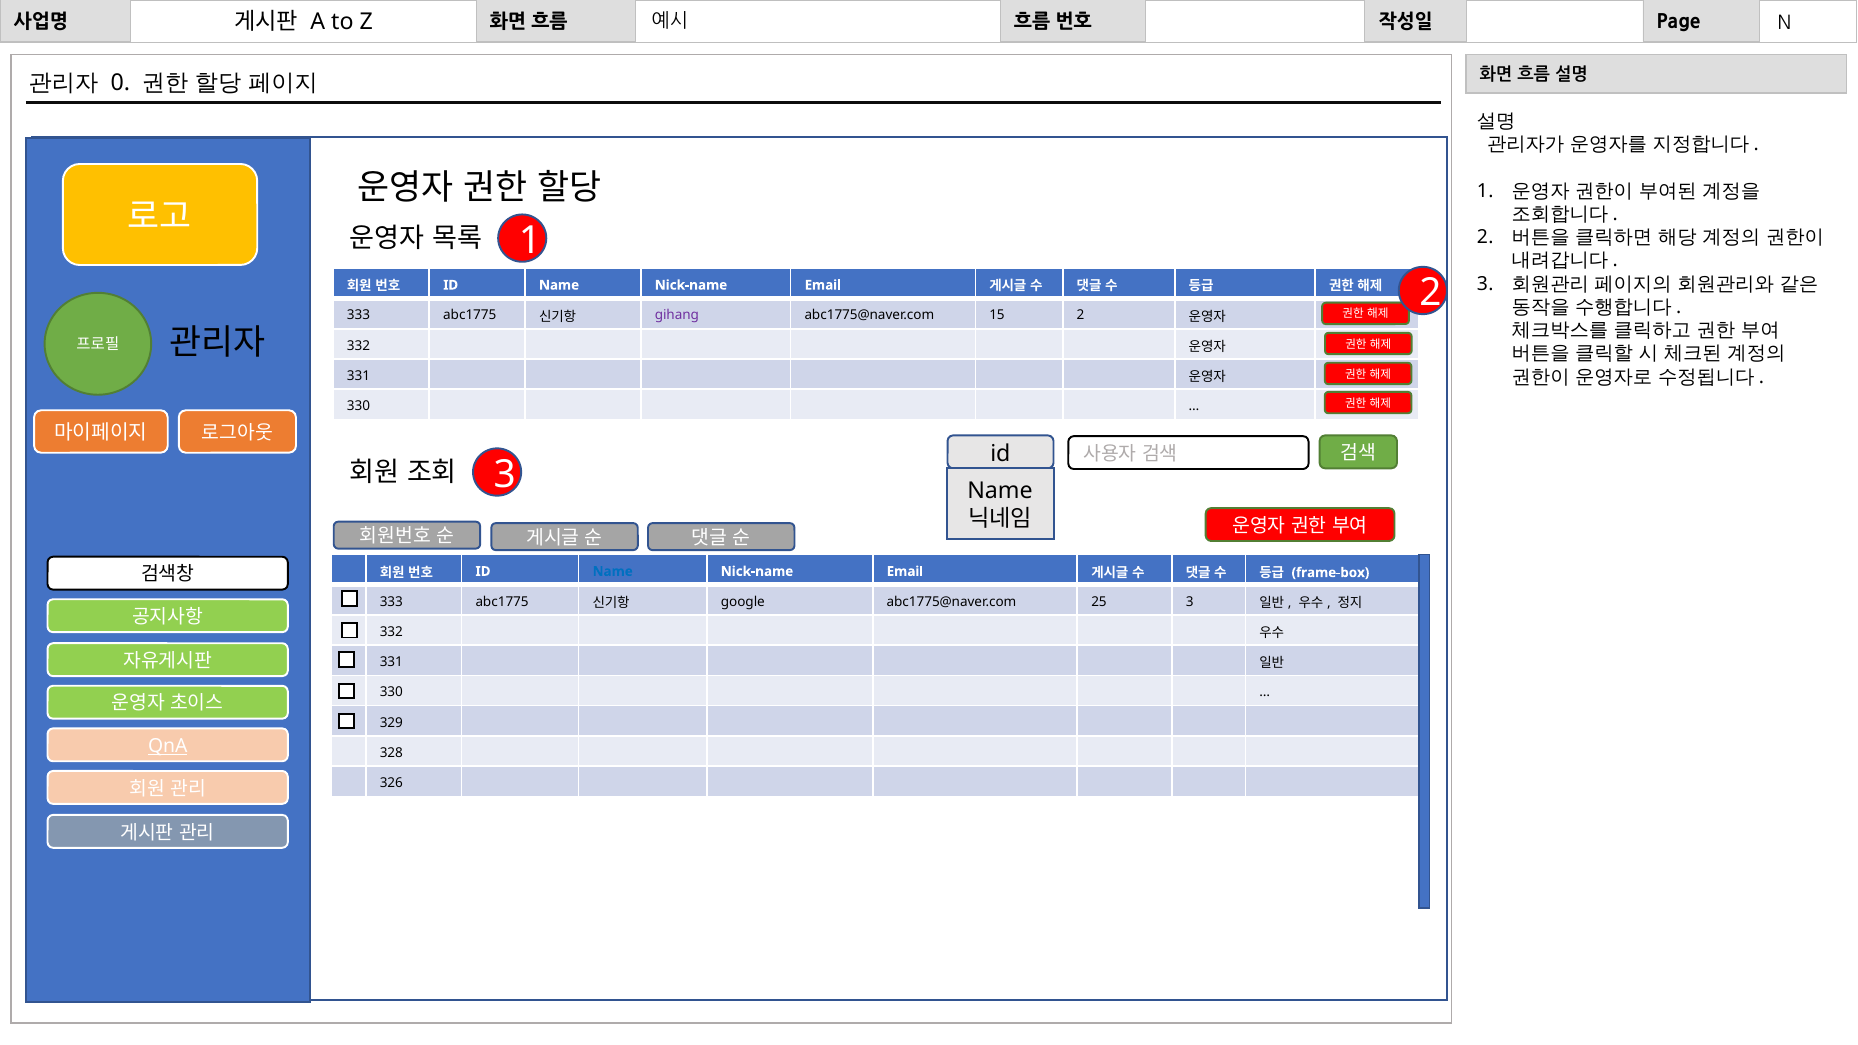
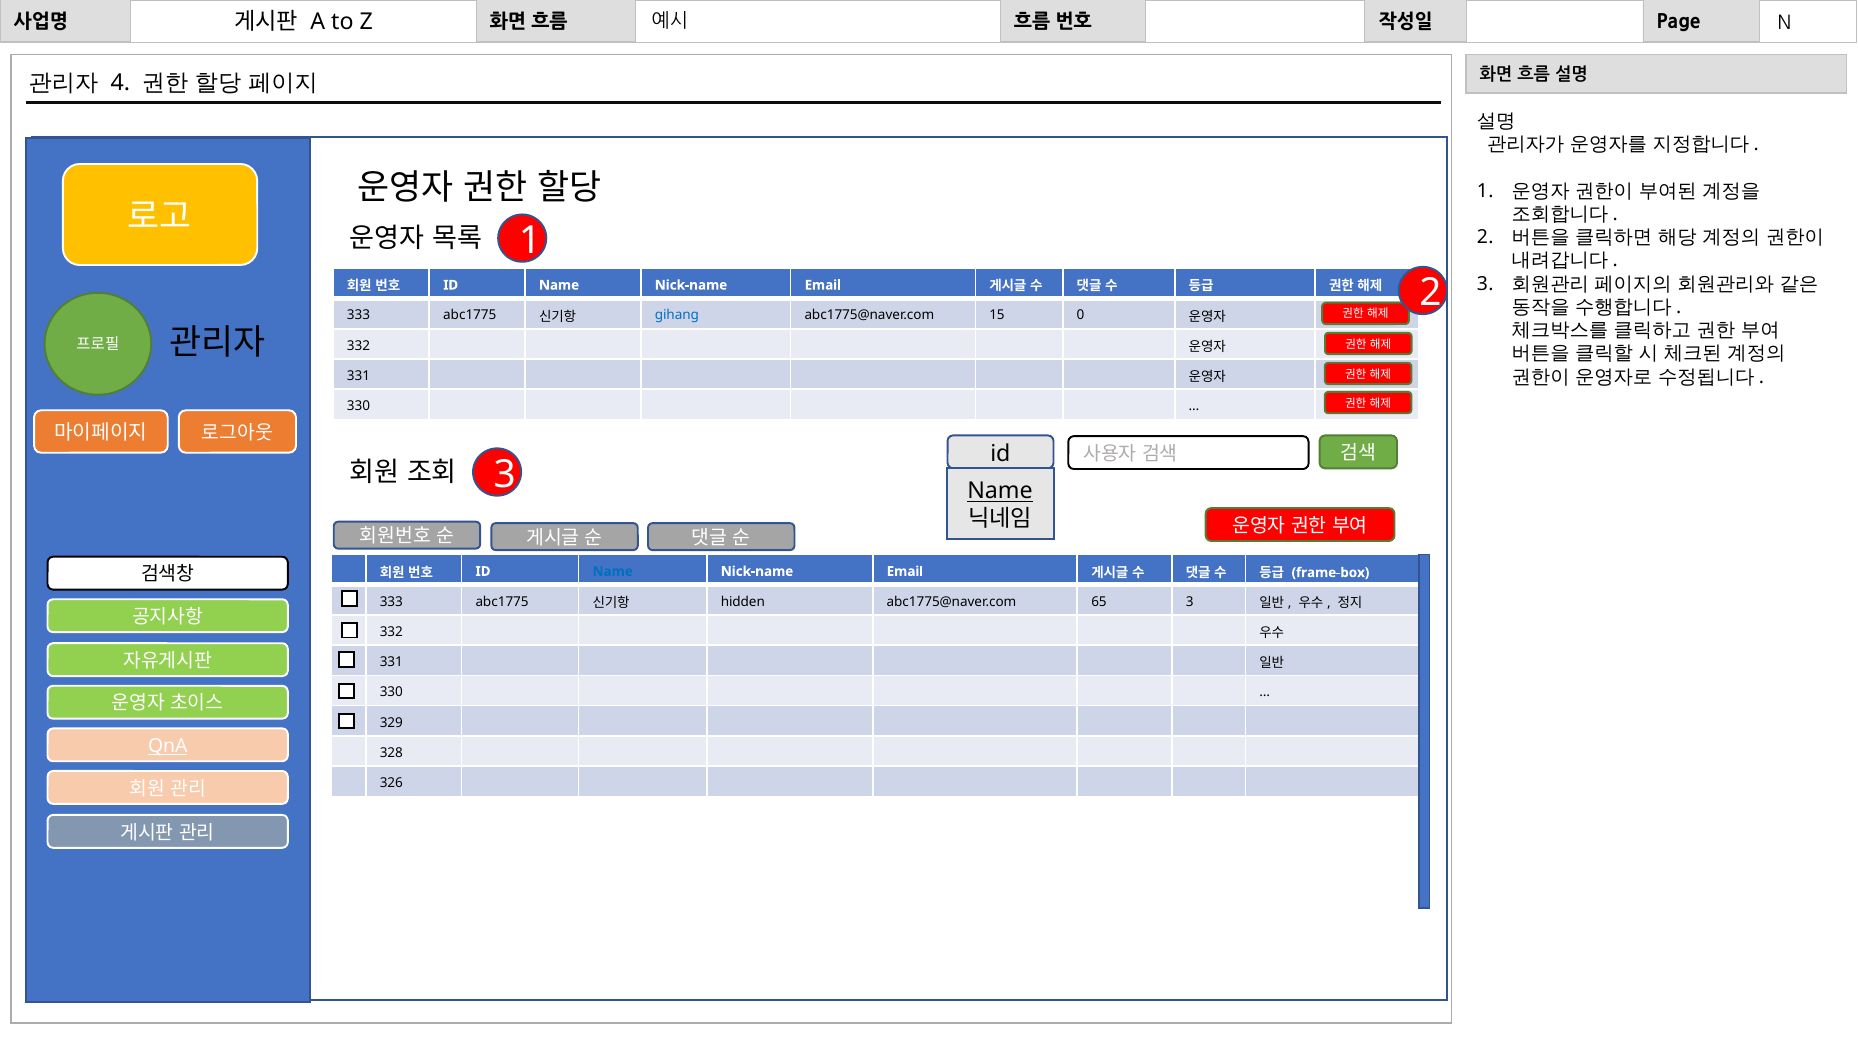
0: 0 -> 4 (120, 83)
gihang colour: purple -> blue (677, 315)
15 2: 2 -> 0 (1081, 315)
Name underline: none -> present (1000, 491)
google: google -> hidden (743, 602)
25: 25 -> 65 (1099, 602)
